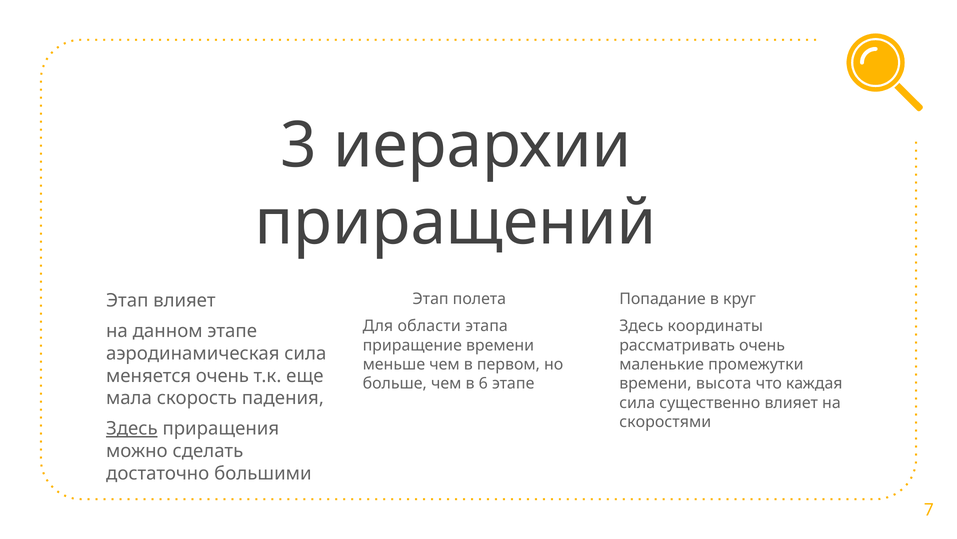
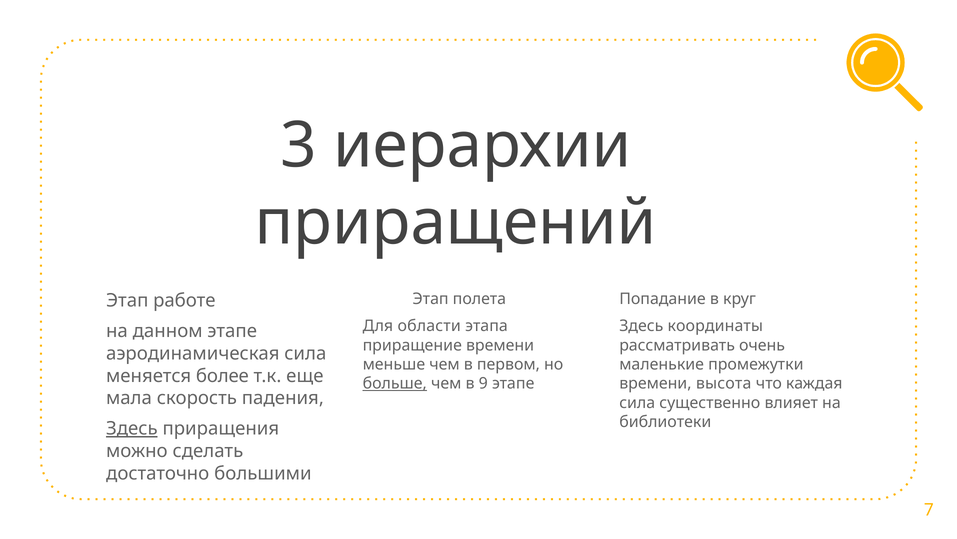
Этап влияет: влияет -> работе (184, 300)
меняется очень: очень -> более (222, 375)
больше underline: none -> present (395, 383)
6: 6 -> 9 (483, 383)
скоростями: скоростями -> библиотеки (665, 422)
